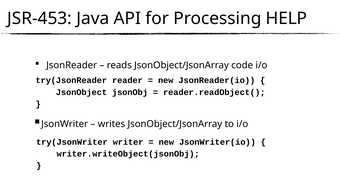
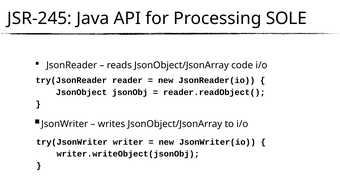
JSR-453: JSR-453 -> JSR-245 (40, 18)
HELP: HELP -> SOLE (286, 18)
